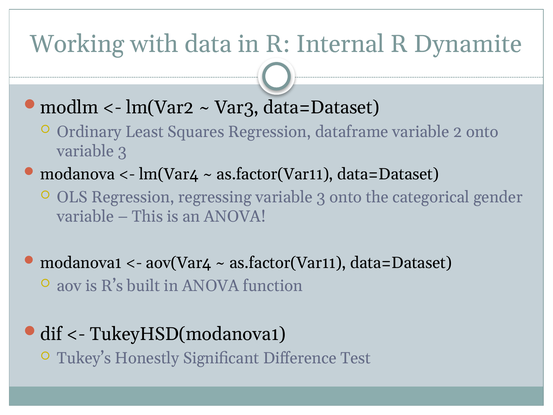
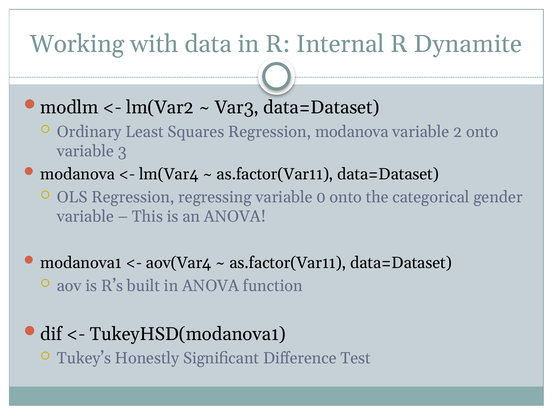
Regression dataframe: dataframe -> modanova (352, 132)
regressing variable 3: 3 -> 0 (321, 197)
